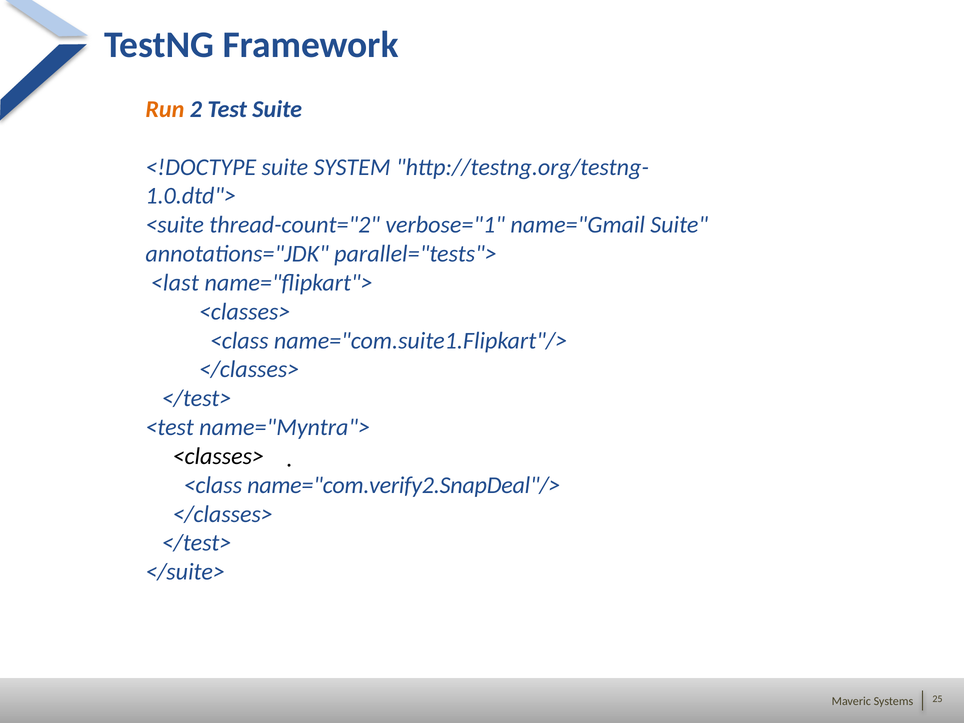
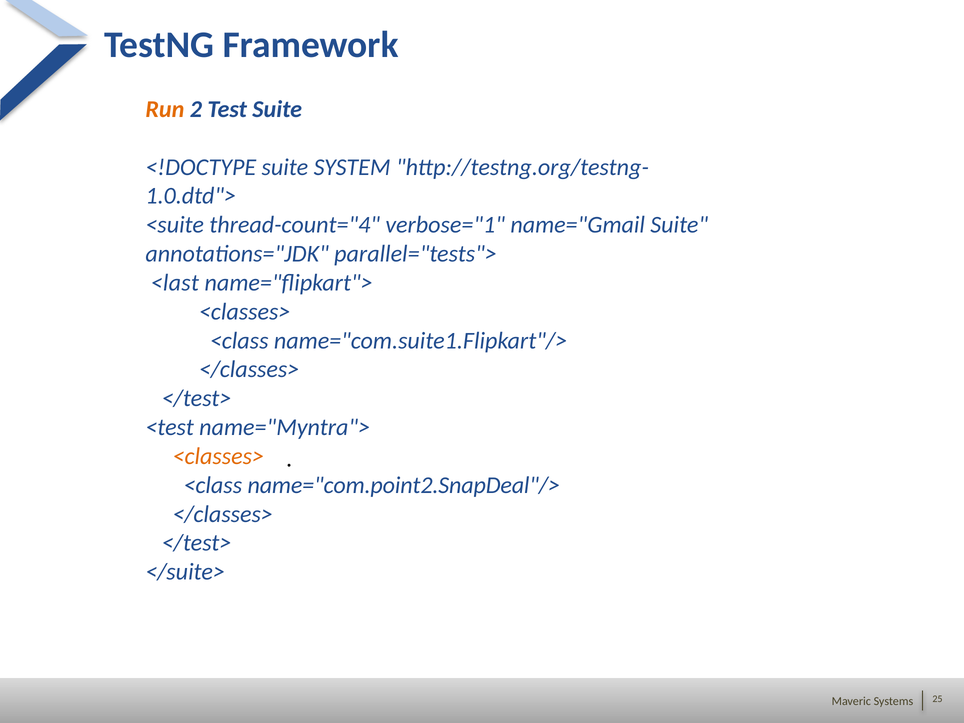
thread-count="2: thread-count="2 -> thread-count="4 (295, 225)
<classes> colour: black -> orange (218, 456)
name="com.verify2.SnapDeal"/>: name="com.verify2.SnapDeal"/> -> name="com.point2.SnapDeal"/> (404, 485)
